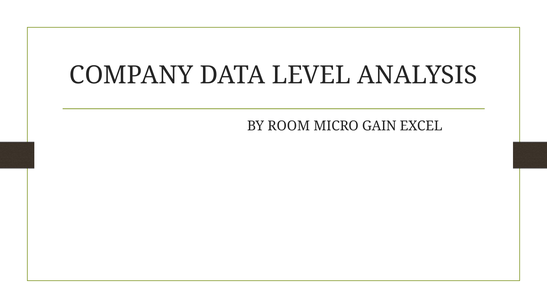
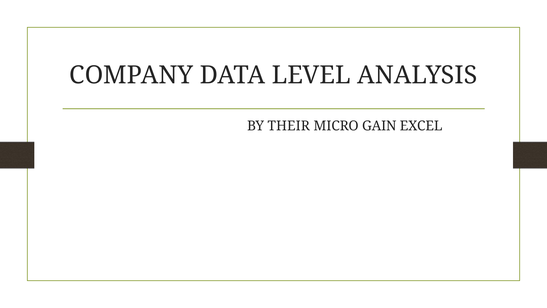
ROOM: ROOM -> THEIR (289, 126)
